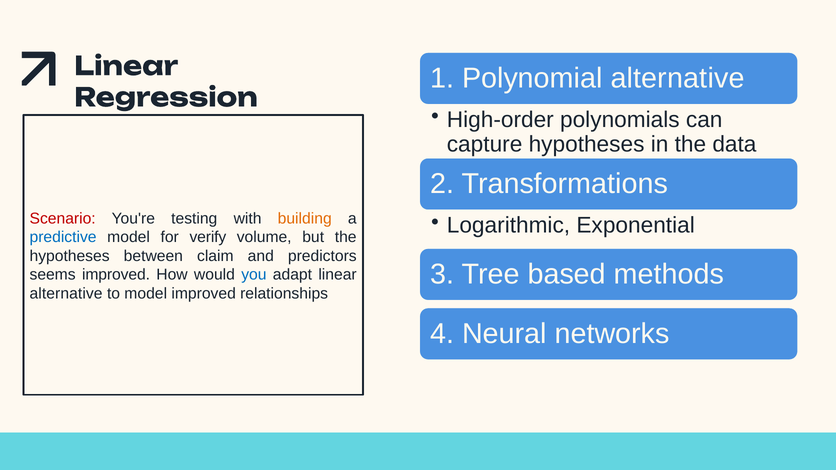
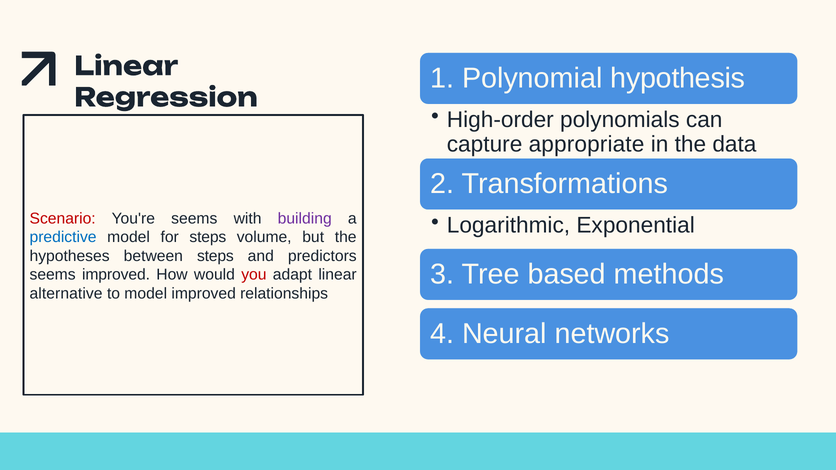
alternative: alternative -> hypothesis (678, 78)
hypotheses: hypotheses -> appropriate (586, 144)
You're testing: testing -> seems (194, 218)
building colour: orange -> purple (305, 218)
for verify: verify -> steps (208, 237)
between claim: claim -> steps (215, 256)
you colour: blue -> red (254, 275)
